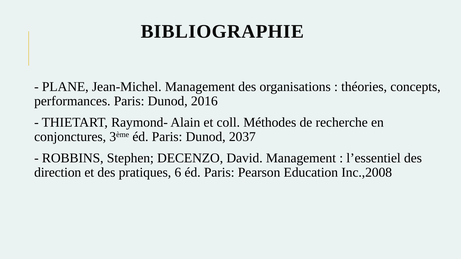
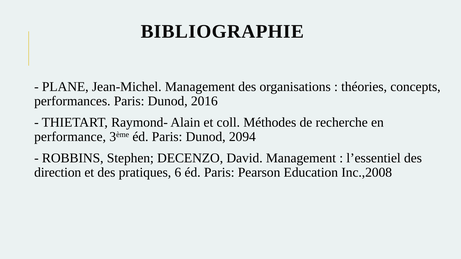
conjonctures: conjonctures -> performance (70, 137)
2037: 2037 -> 2094 (242, 137)
